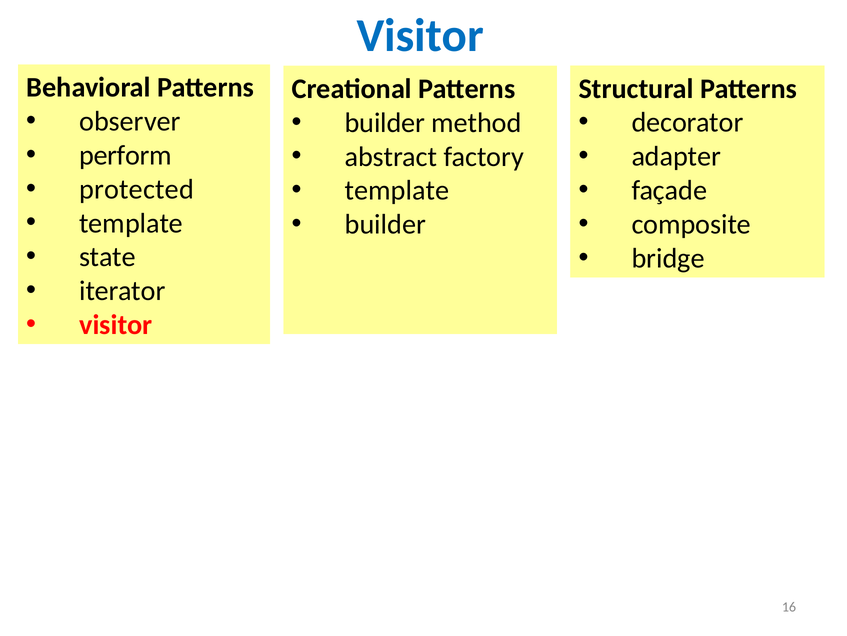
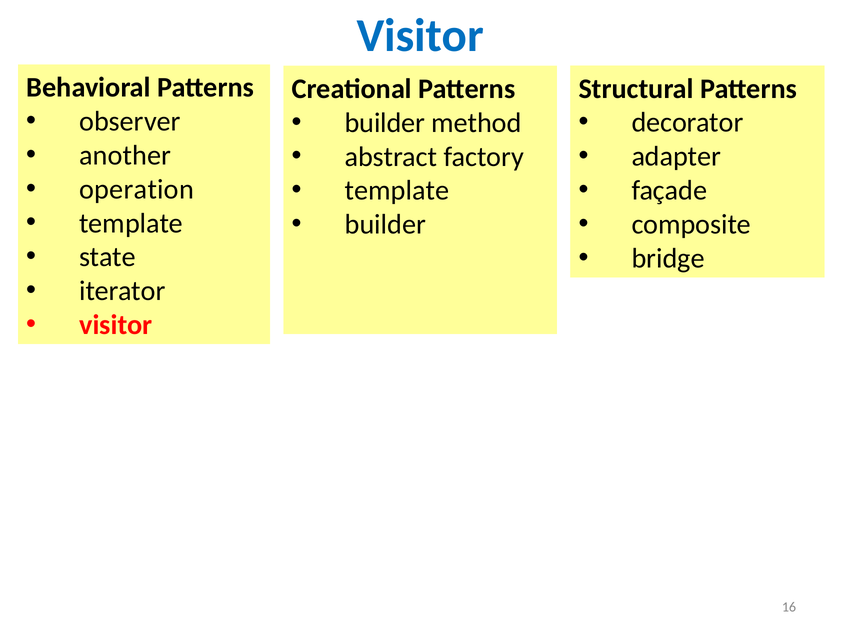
perform: perform -> another (125, 155)
protected: protected -> operation (137, 189)
